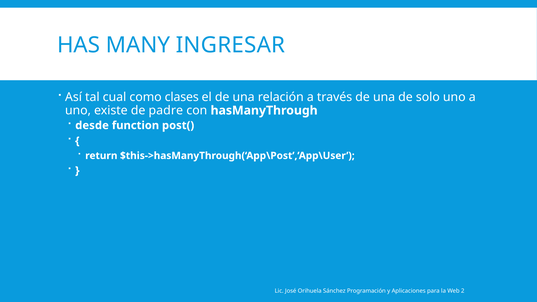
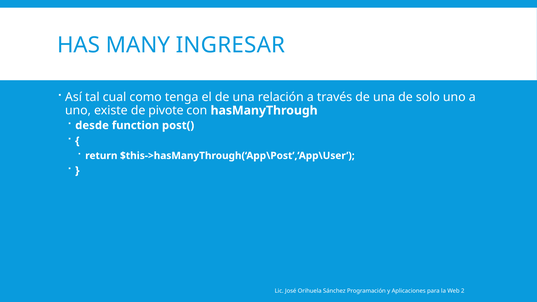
clases: clases -> tenga (182, 97)
padre: padre -> pivote (166, 110)
